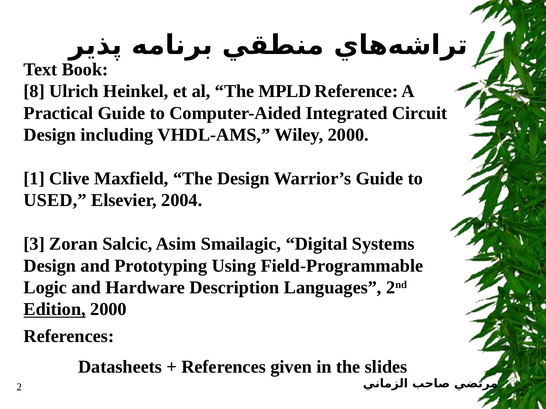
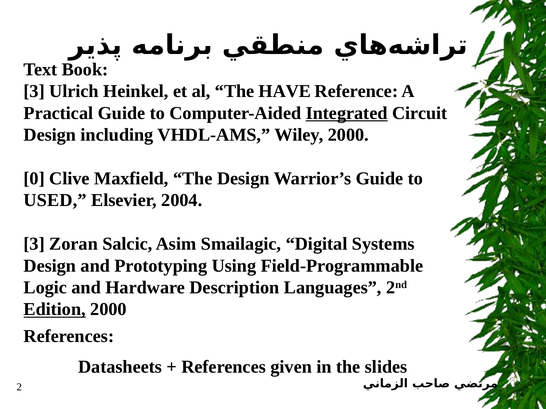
8: 8 -> 3 (34, 91)
MPLD: MPLD -> HAVE (285, 91)
Integrated underline: none -> present (347, 113)
1: 1 -> 0 (34, 179)
